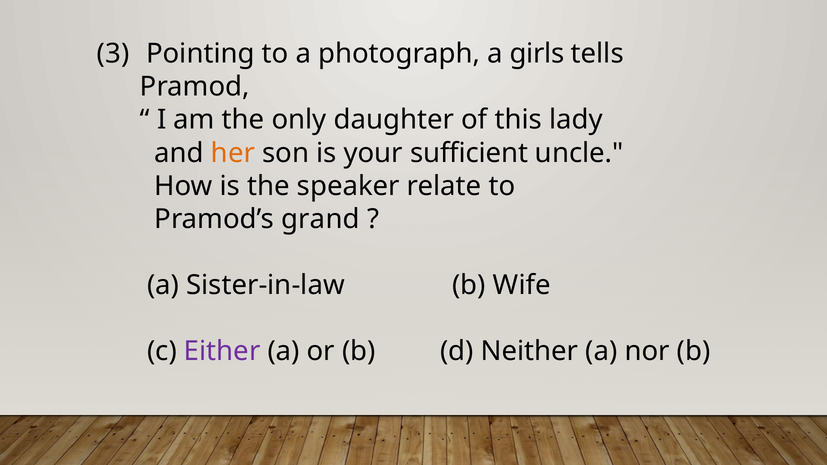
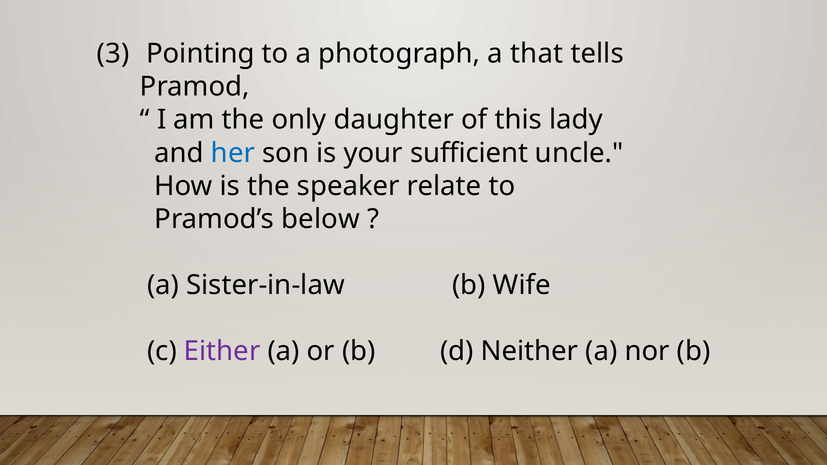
girls: girls -> that (537, 54)
her colour: orange -> blue (233, 153)
grand: grand -> below (321, 219)
